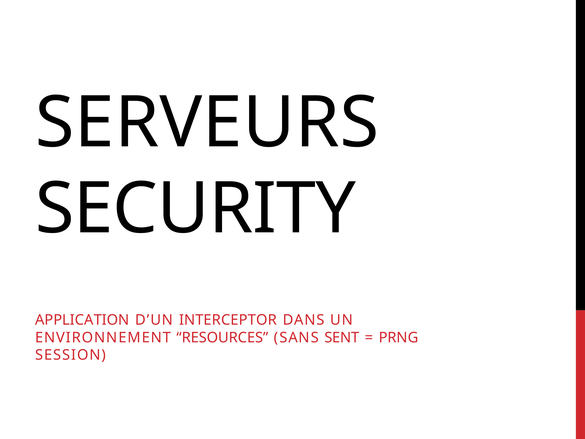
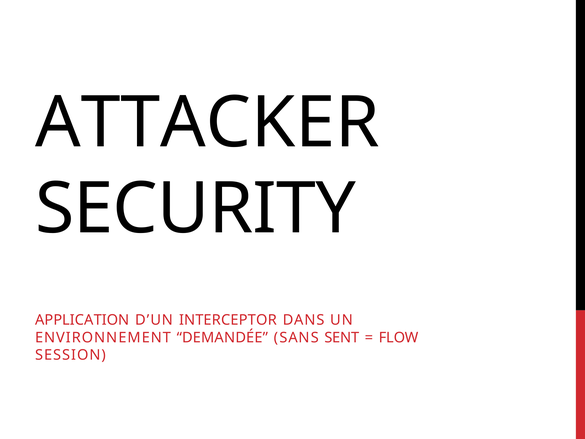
SERVEURS: SERVEURS -> ATTACKER (207, 123)
RESOURCES: RESOURCES -> DEMANDÉE (222, 337)
PRNG: PRNG -> FLOW (399, 337)
